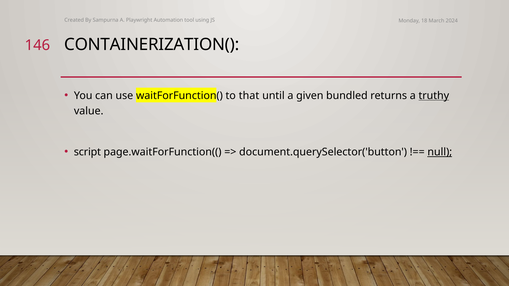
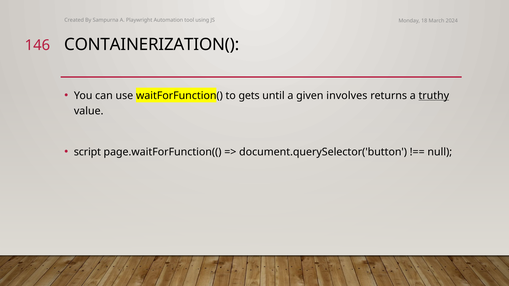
that: that -> gets (249, 96)
bundled: bundled -> involves (347, 96)
null underline: present -> none (440, 152)
